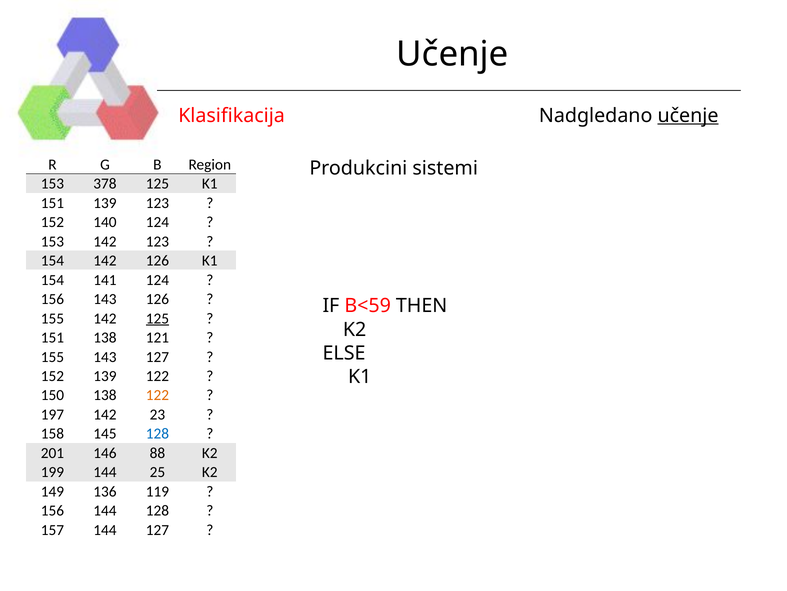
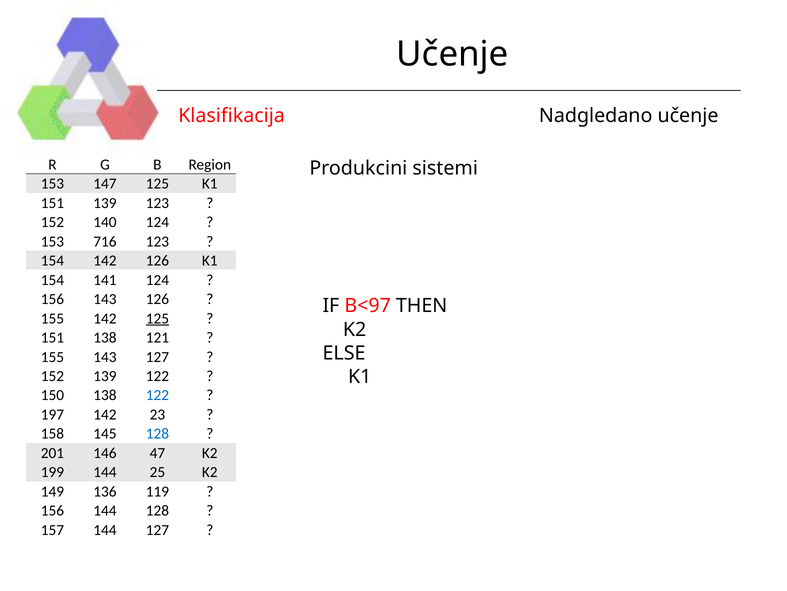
učenje underline: present -> none (688, 115)
378: 378 -> 147 (105, 184)
153 142: 142 -> 716 (105, 241)
B<59: B<59 -> B<97 (368, 306)
122 colour: orange -> blue (157, 395)
88: 88 -> 47 (157, 453)
